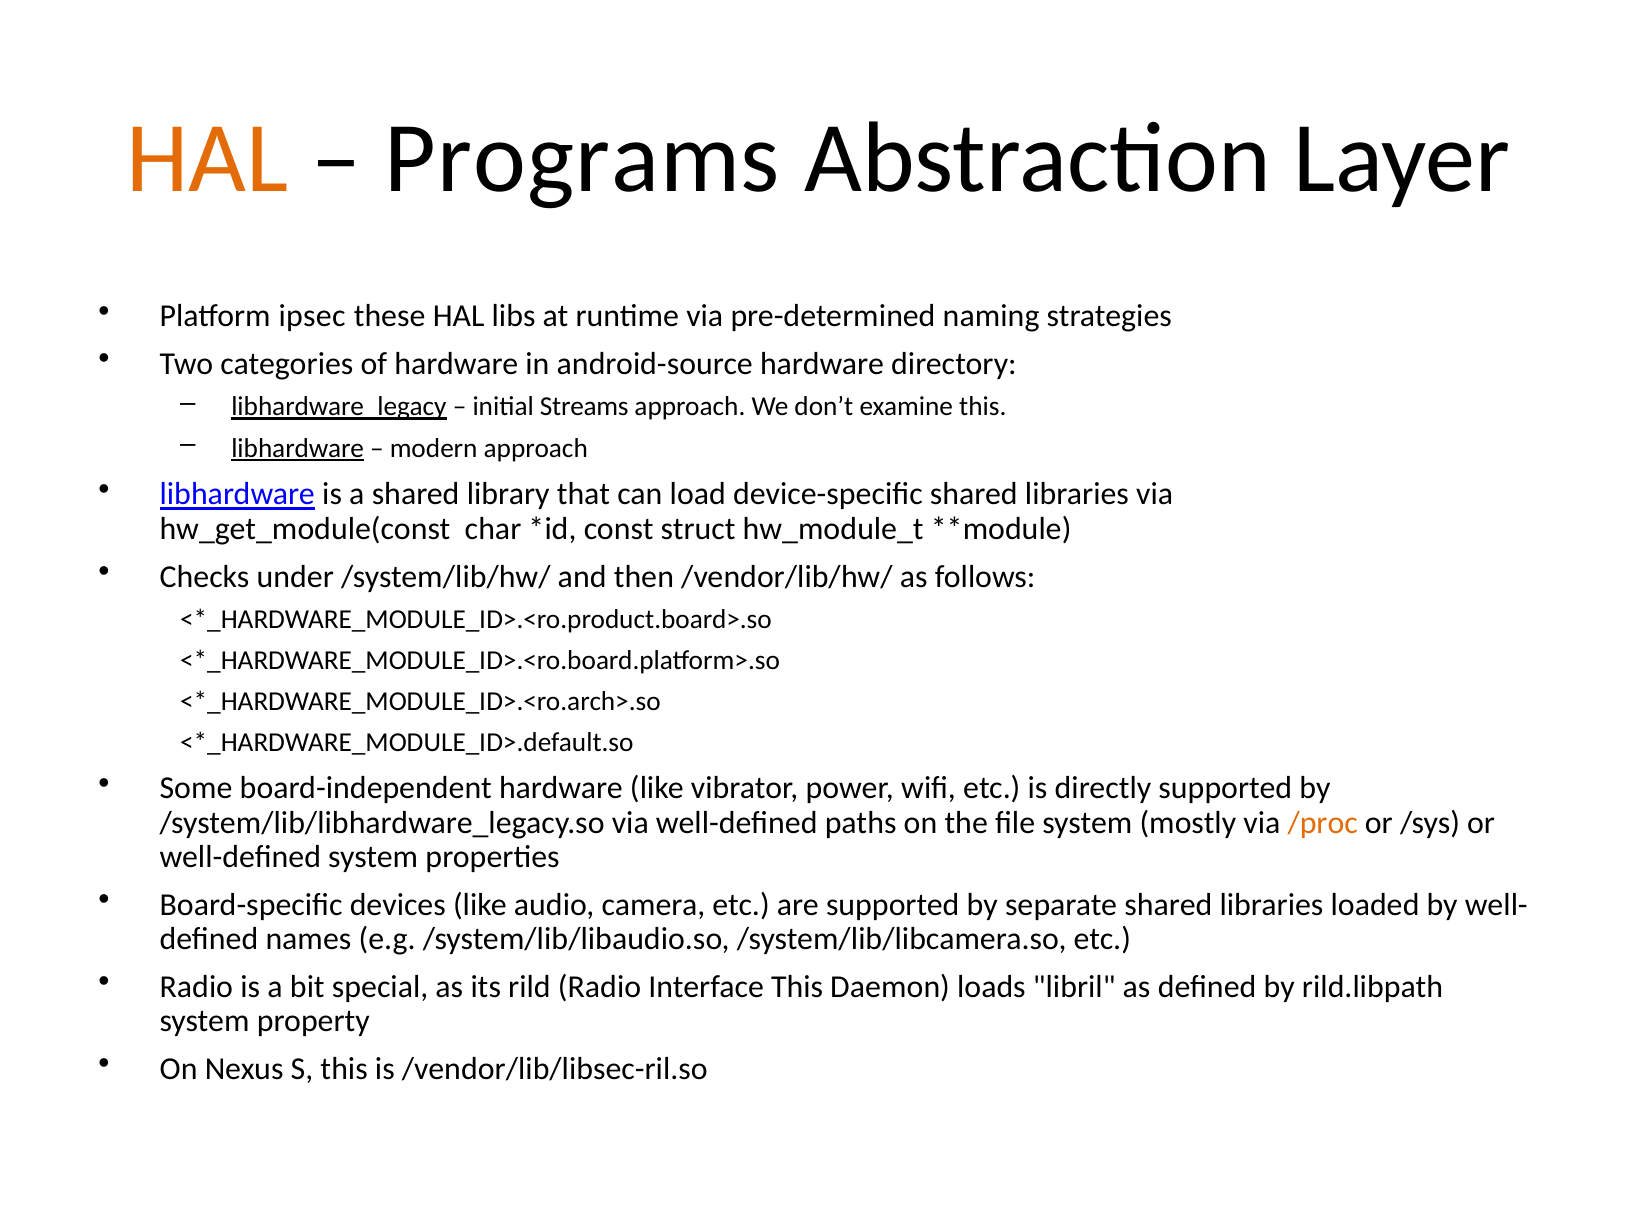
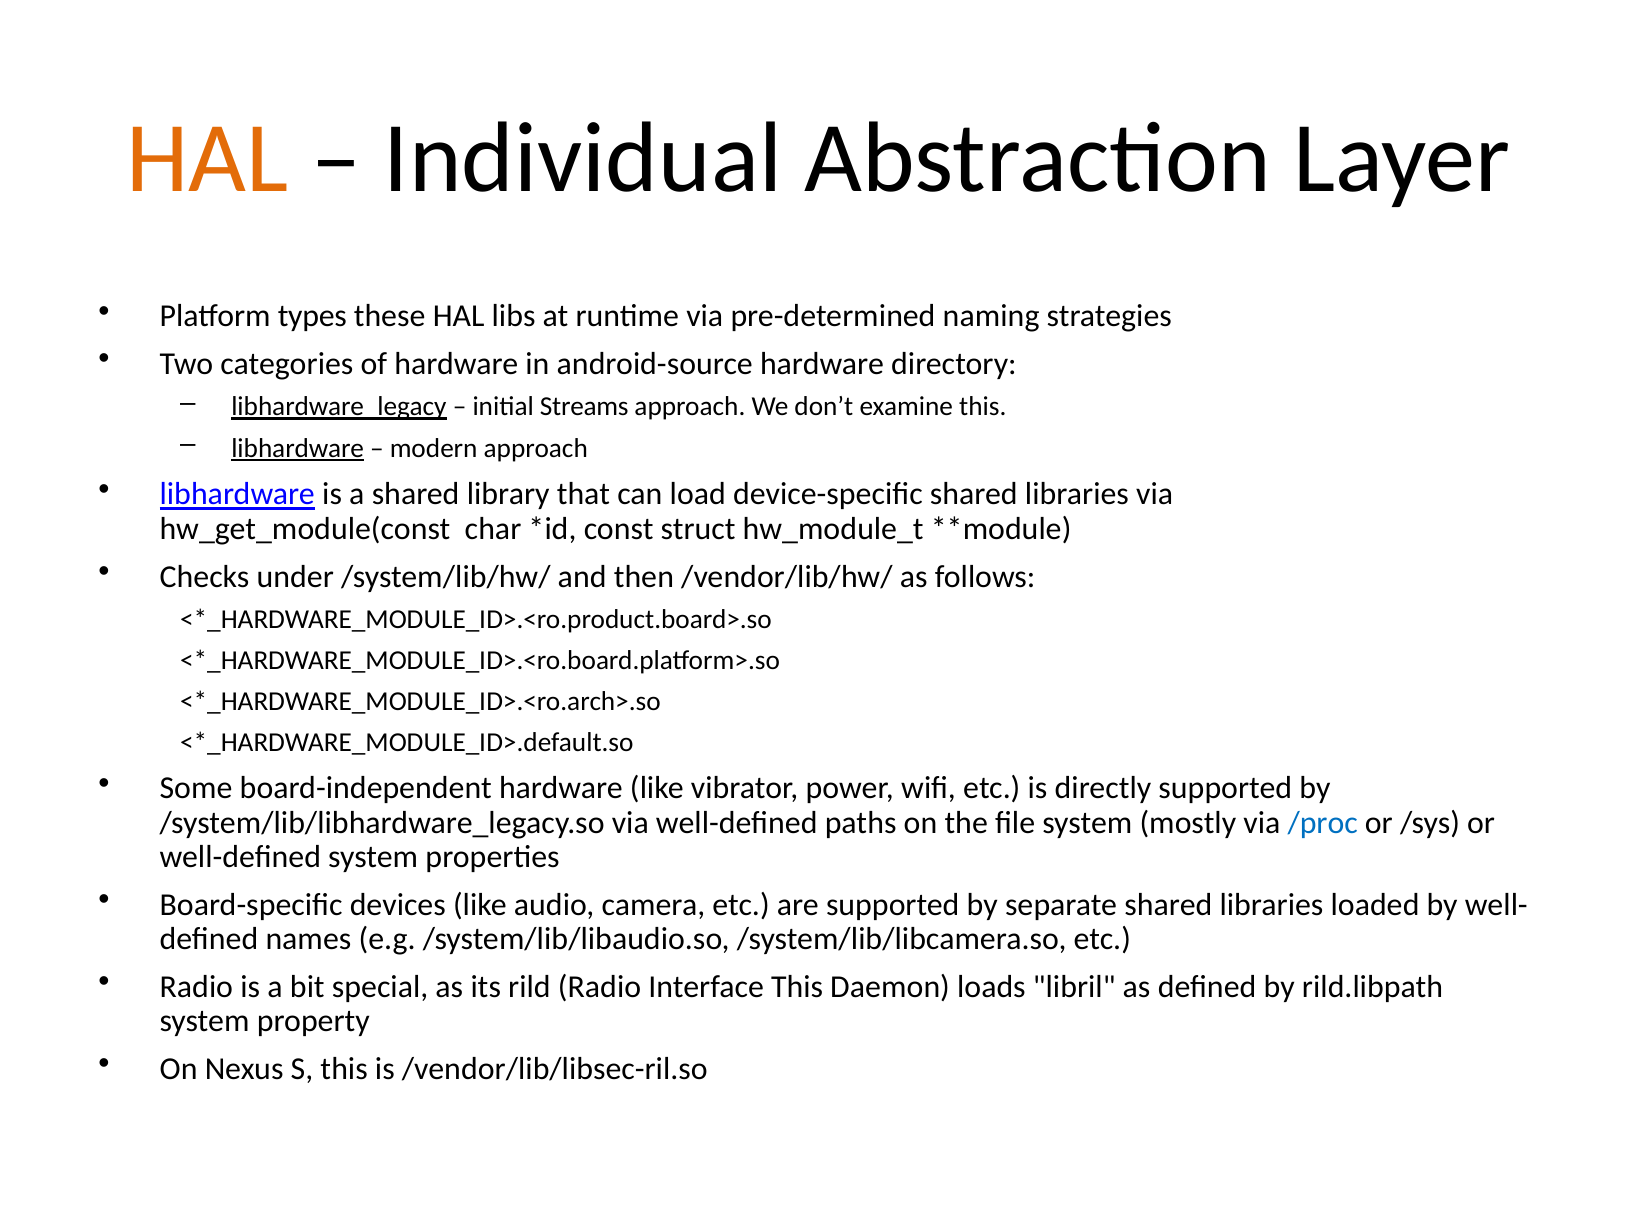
Programs: Programs -> Individual (583, 159)
ipsec: ipsec -> types (312, 316)
/proc colour: orange -> blue (1323, 822)
